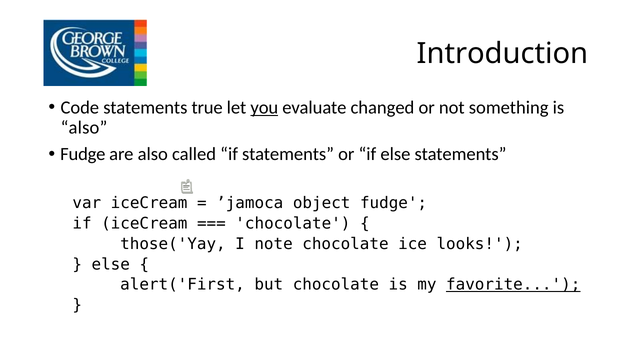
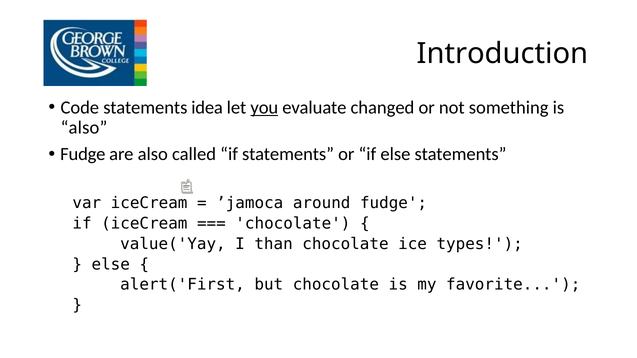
true: true -> idea (207, 108)
object: object -> around (322, 203)
those('Yay: those('Yay -> value('Yay (173, 244)
note: note -> than (274, 244)
looks: looks -> types (480, 244)
favorite underline: present -> none (513, 285)
